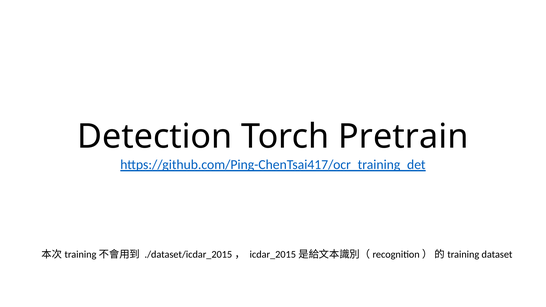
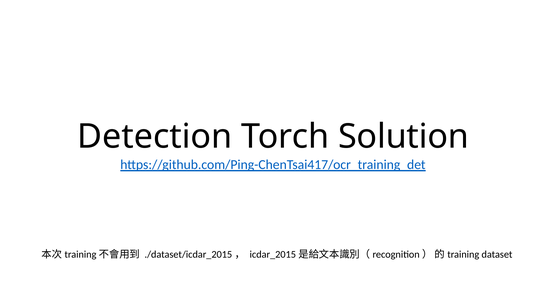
Pretrain: Pretrain -> Solution (404, 136)
